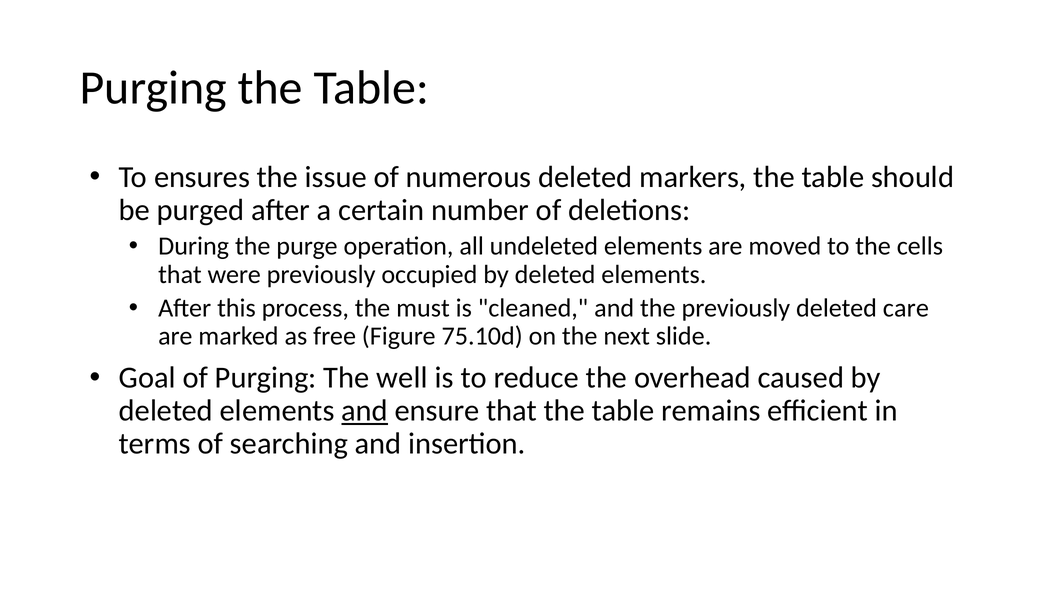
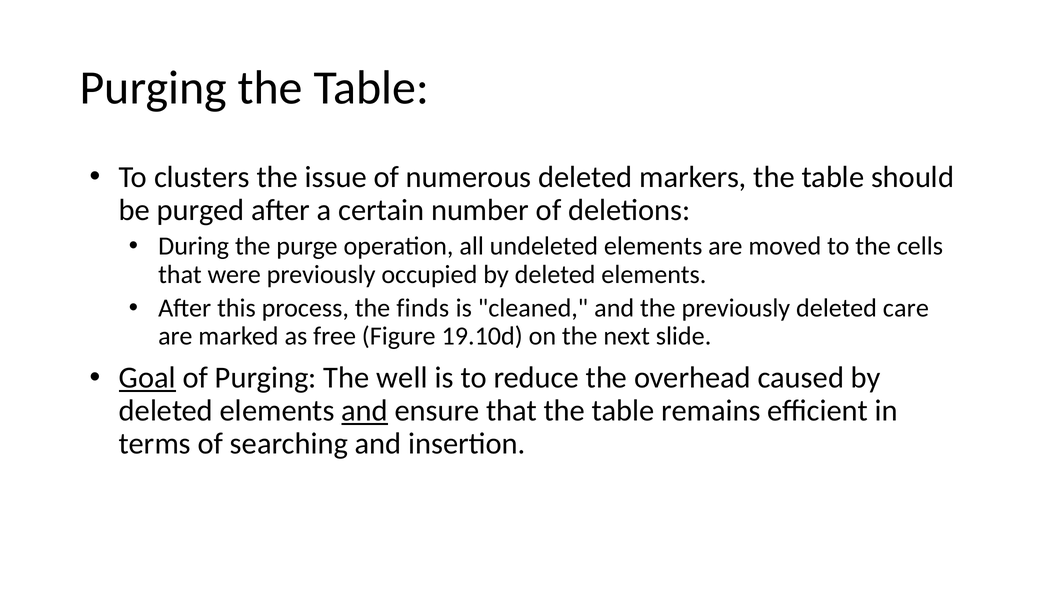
ensures: ensures -> clusters (202, 177)
must: must -> finds (423, 308)
75.10d: 75.10d -> 19.10d (482, 336)
Goal underline: none -> present (147, 377)
